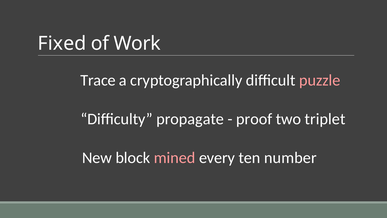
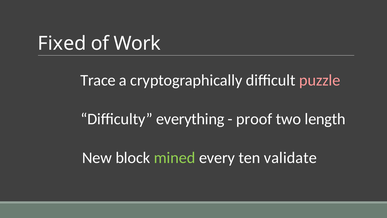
propagate: propagate -> everything (190, 119)
triplet: triplet -> length (325, 119)
mined colour: pink -> light green (175, 157)
number: number -> validate (290, 157)
